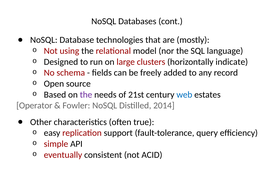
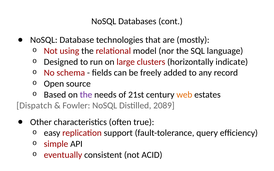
web colour: blue -> orange (184, 95)
Operator: Operator -> Dispatch (34, 106)
2014: 2014 -> 2089 (164, 106)
